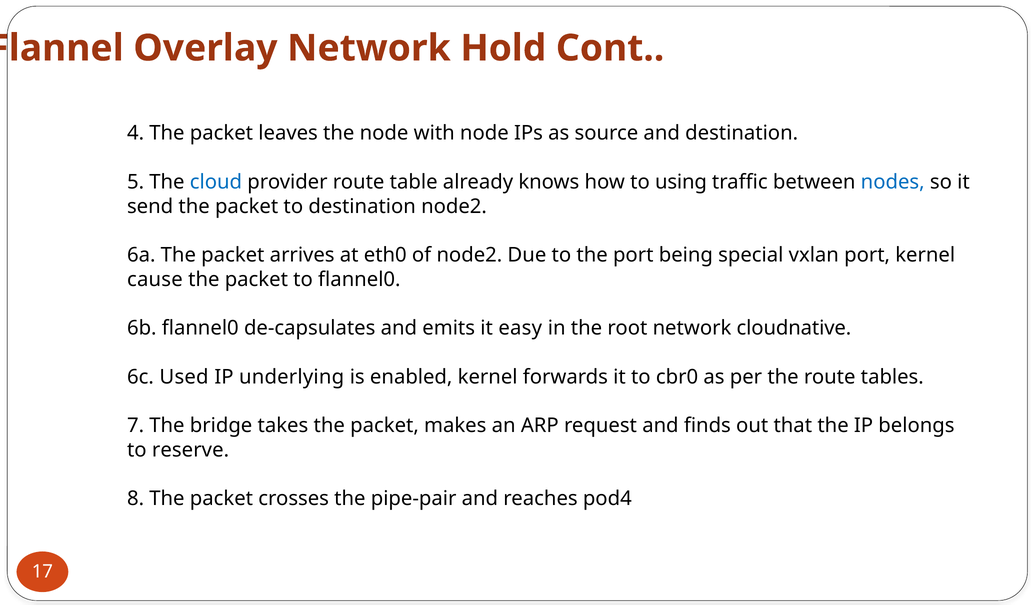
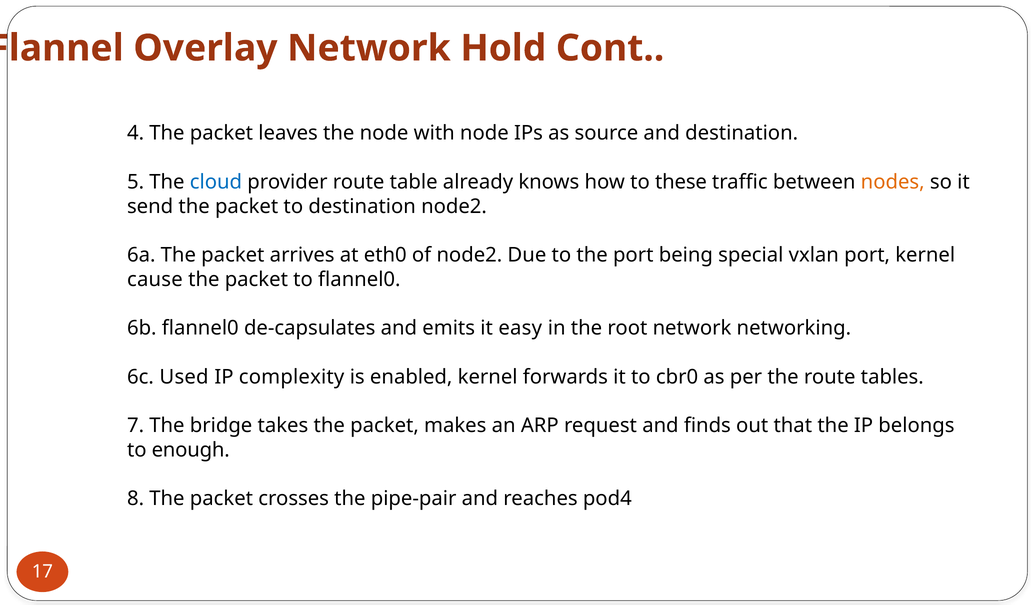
using: using -> these (681, 182)
nodes colour: blue -> orange (893, 182)
cloudnative: cloudnative -> networking (794, 328)
underlying: underlying -> complexity (292, 377)
reserve: reserve -> enough (191, 450)
